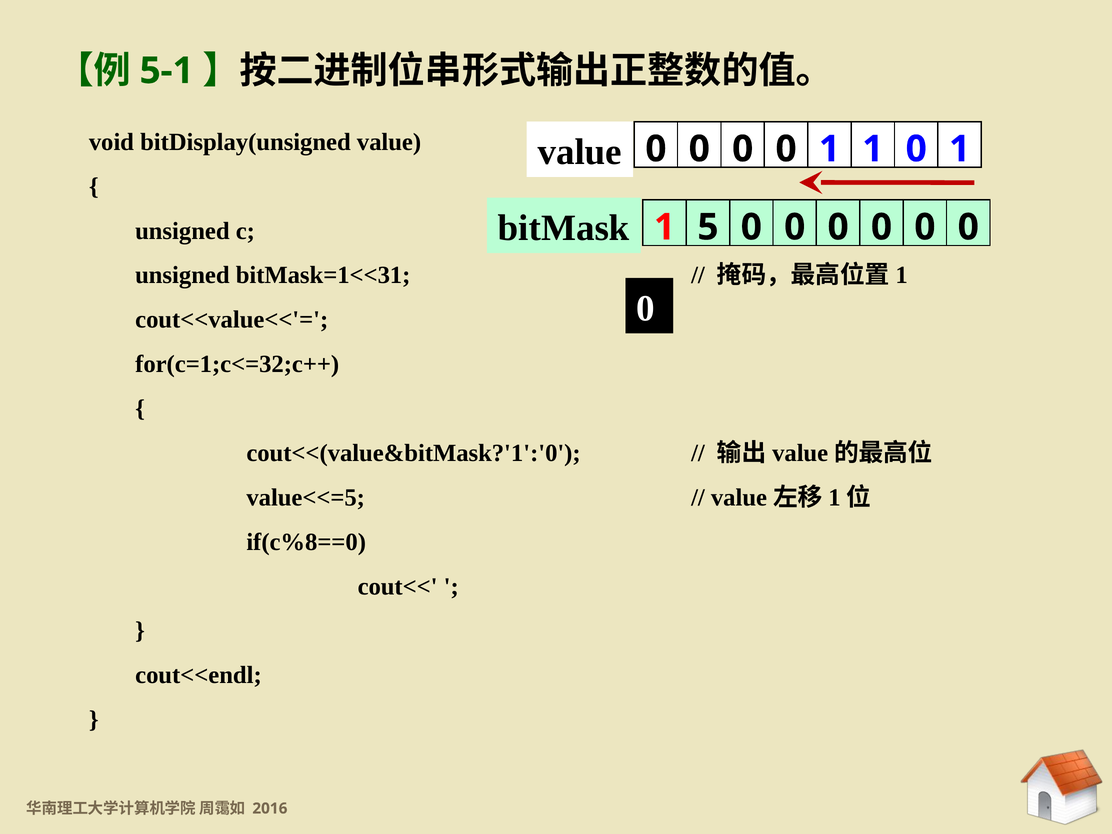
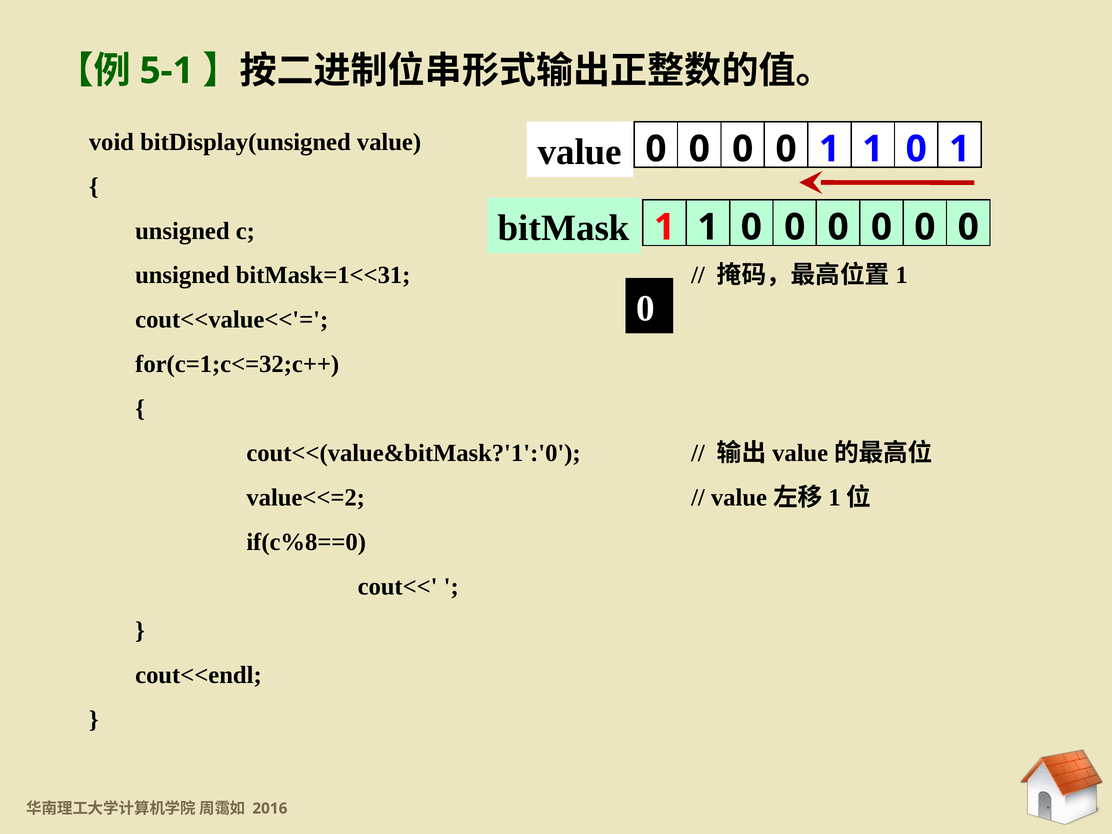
5: 5 -> 1 (708, 227)
value<<=5: value<<=5 -> value<<=2 (306, 498)
